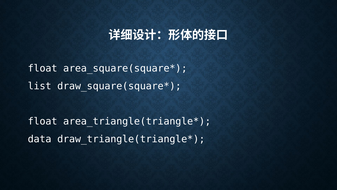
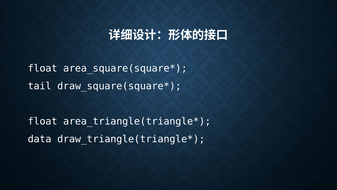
list: list -> tail (40, 86)
